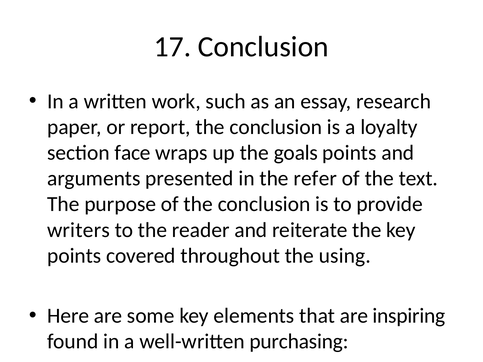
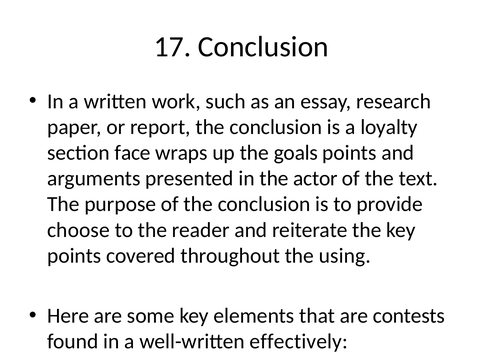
refer: refer -> actor (315, 179)
writers: writers -> choose (78, 230)
inspiring: inspiring -> contests (409, 316)
purchasing: purchasing -> effectively (299, 342)
